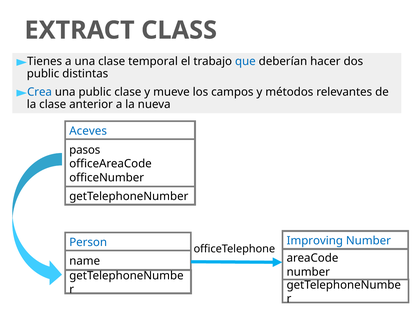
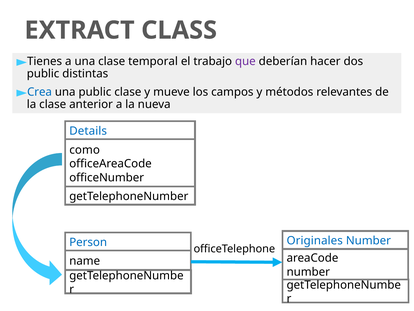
que colour: blue -> purple (245, 61)
Aceves: Aceves -> Details (88, 131)
pasos: pasos -> como (85, 150)
Improving: Improving -> Originales (315, 240)
